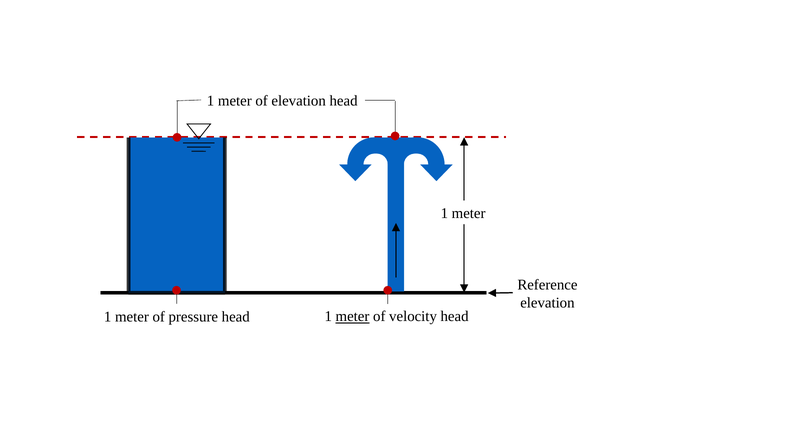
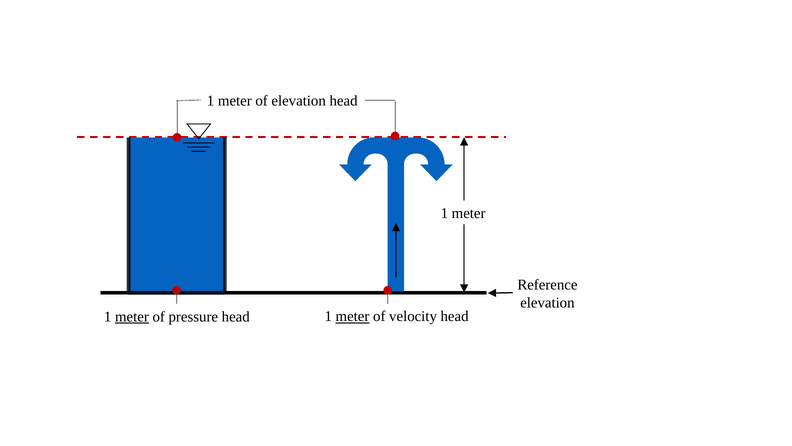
meter underline: none -> present (132, 316)
